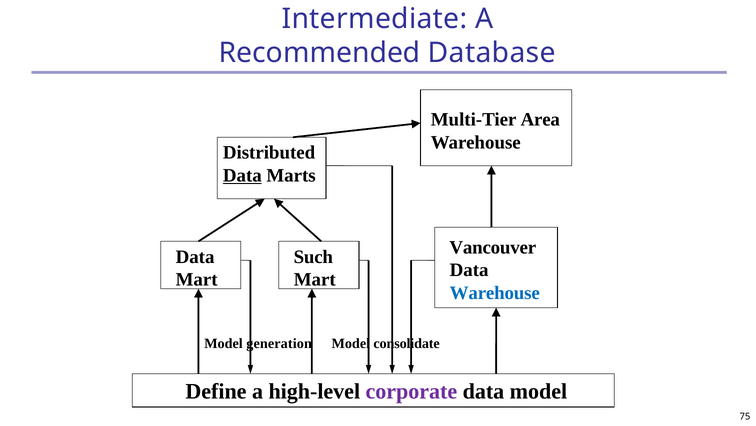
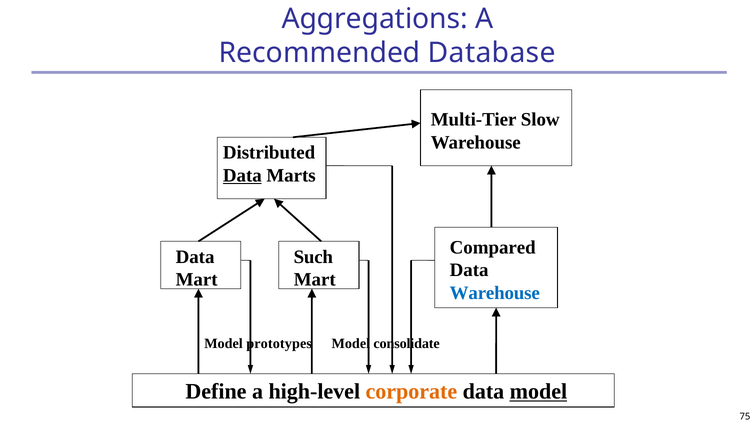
Intermediate: Intermediate -> Aggregations (375, 19)
Area: Area -> Slow (540, 119)
Vancouver: Vancouver -> Compared (493, 247)
generation: generation -> prototypes (279, 343)
corporate colour: purple -> orange (411, 391)
model underline: none -> present (538, 391)
